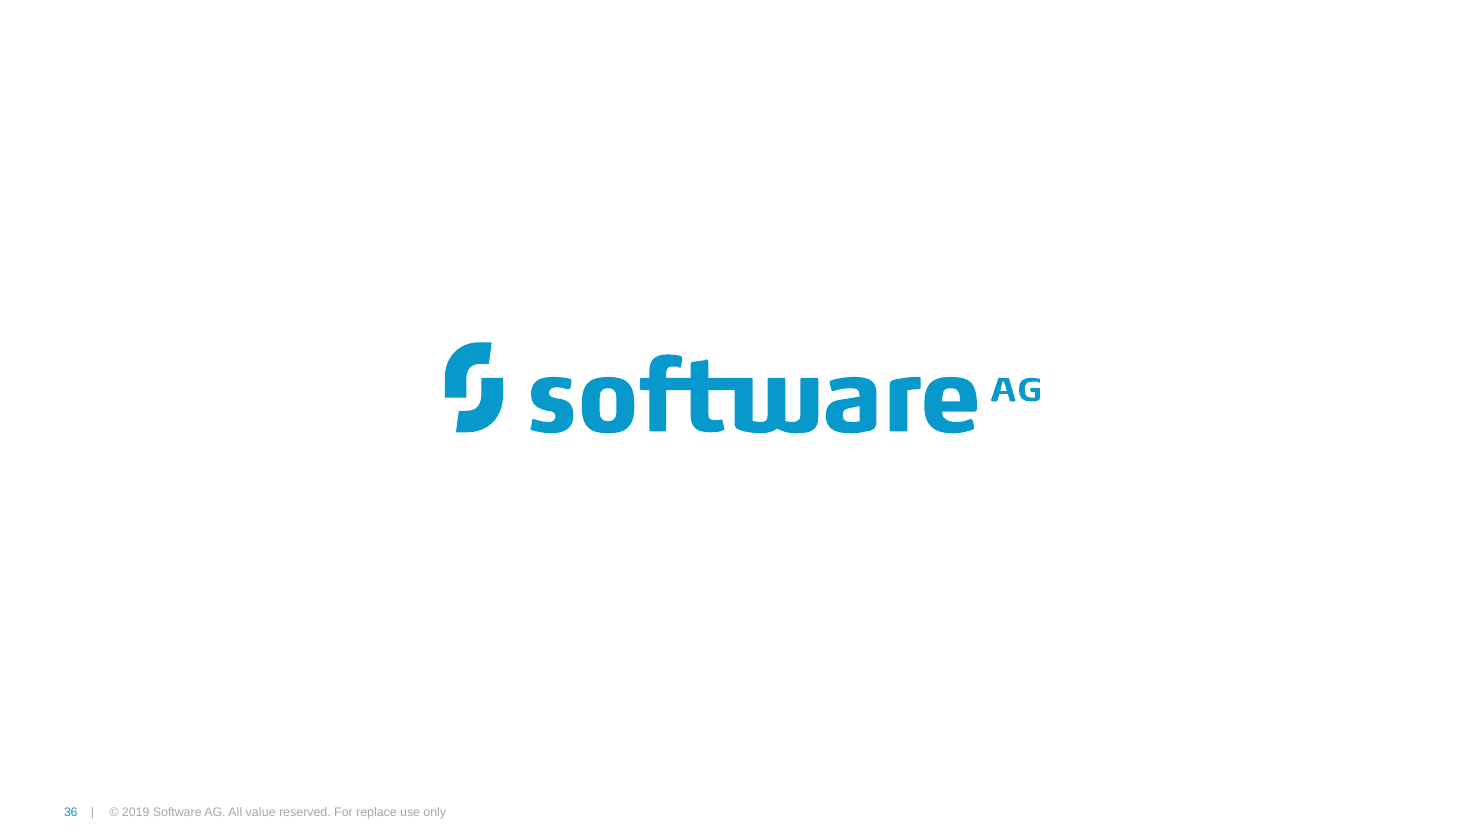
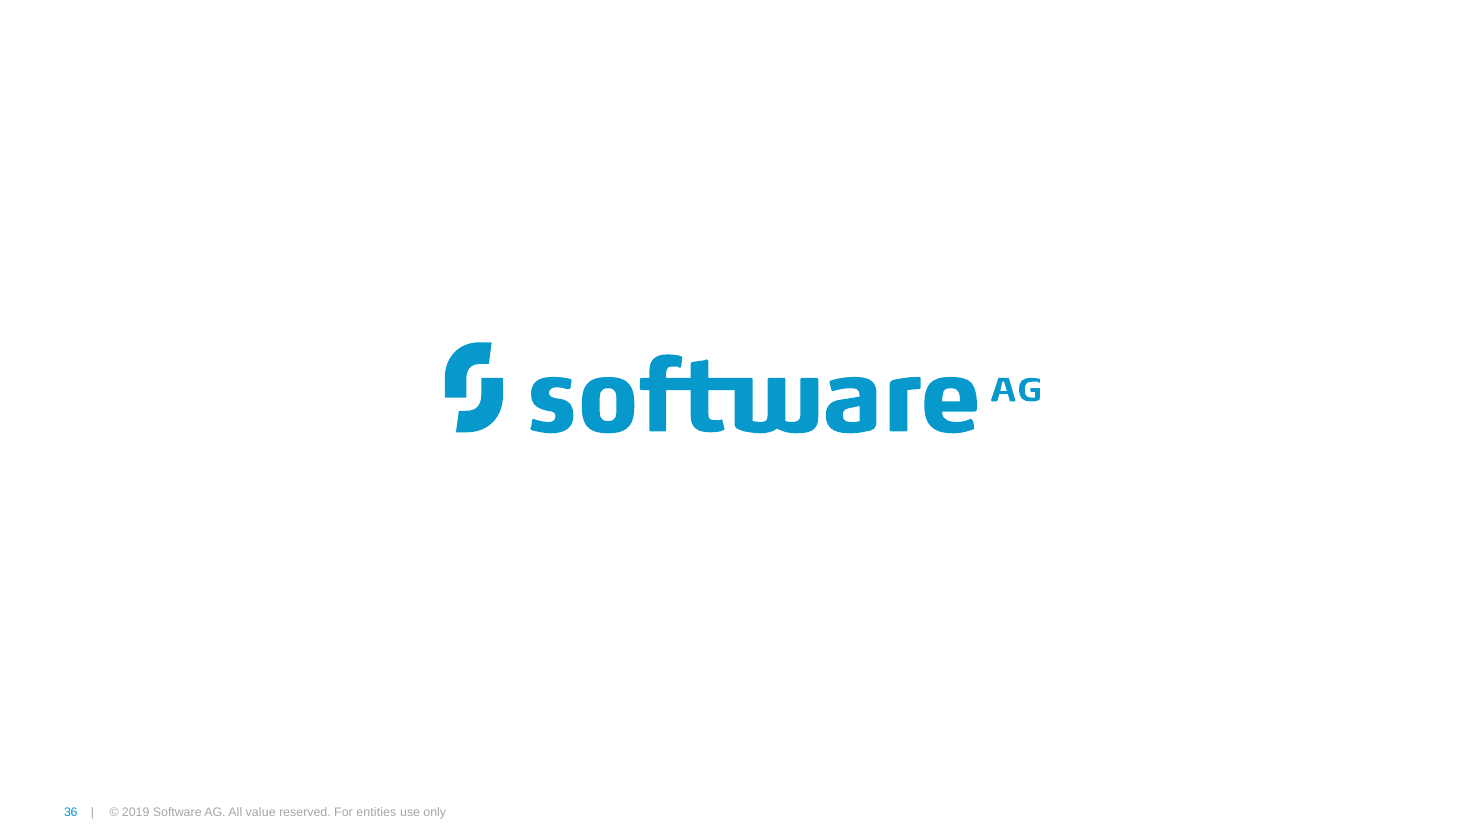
replace: replace -> entities (376, 813)
